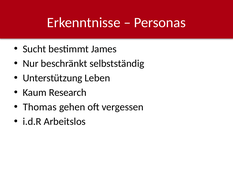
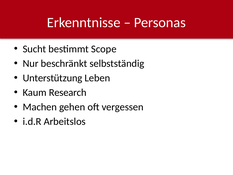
James: James -> Scope (104, 49)
Thomas: Thomas -> Machen (40, 107)
